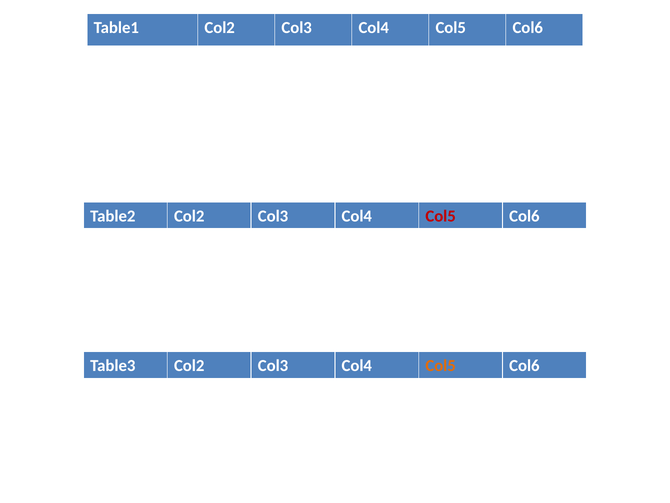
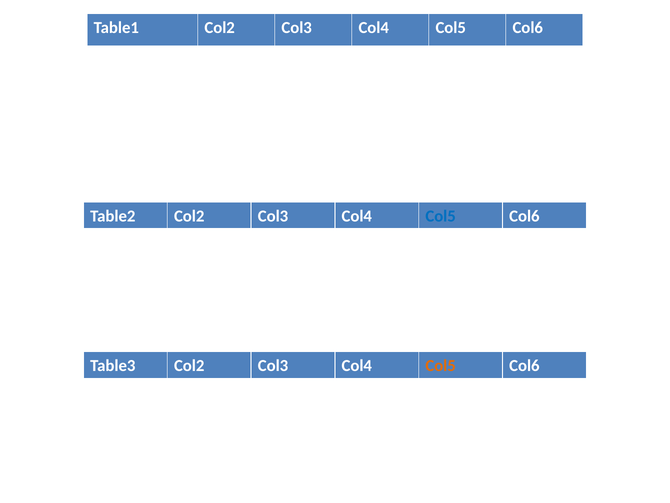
Col5 colour: red -> blue (441, 216)
